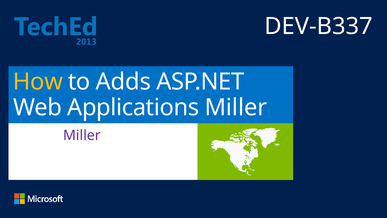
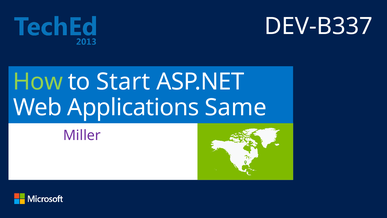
How colour: yellow -> light green (38, 82)
Adds: Adds -> Start (123, 82)
Applications Miller: Miller -> Same (236, 107)
